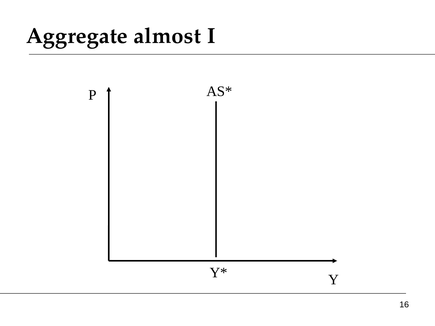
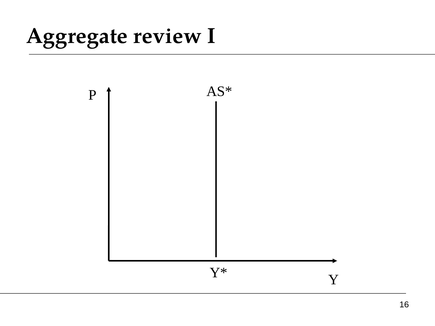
almost: almost -> review (167, 36)
